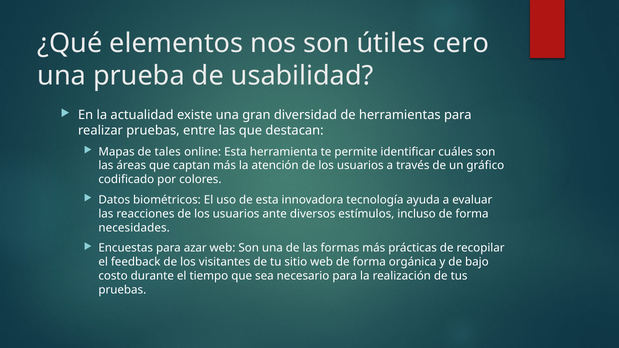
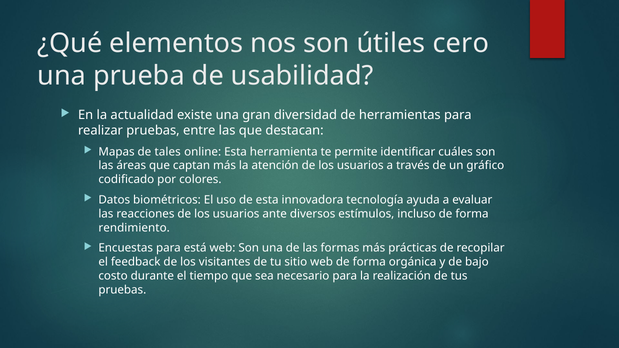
necesidades: necesidades -> rendimiento (134, 228)
azar: azar -> está (195, 248)
